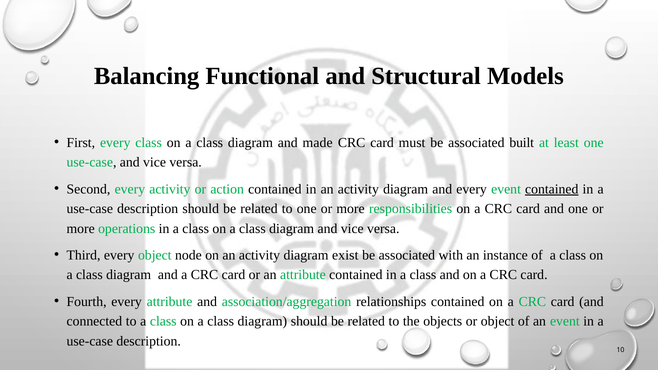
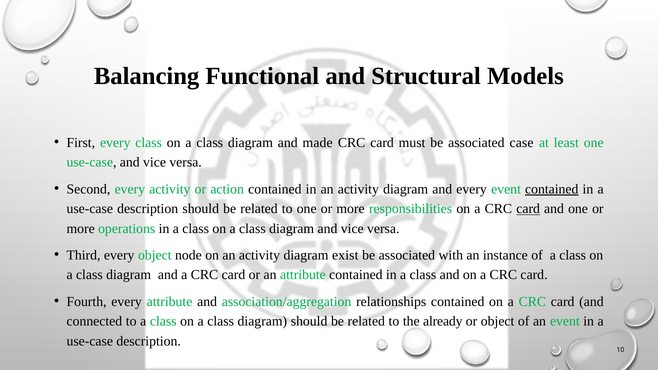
built: built -> case (522, 143)
card underline: none -> present (528, 209)
objects: objects -> already (443, 321)
